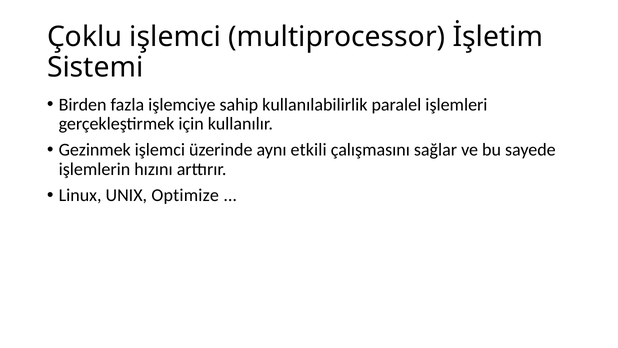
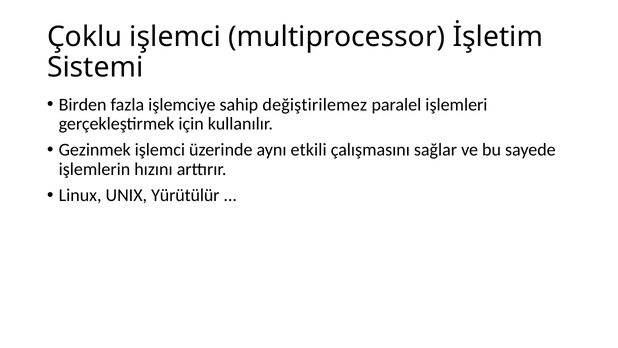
kullanılabilirlik: kullanılabilirlik -> değiştirilemez (315, 104)
Optimize: Optimize -> Yürütülür (185, 195)
